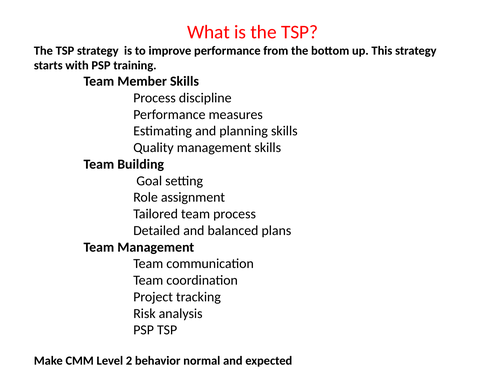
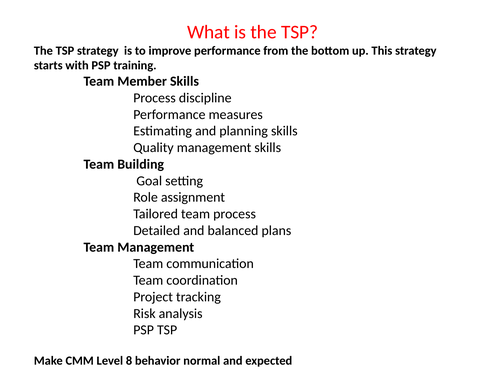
2: 2 -> 8 (129, 360)
